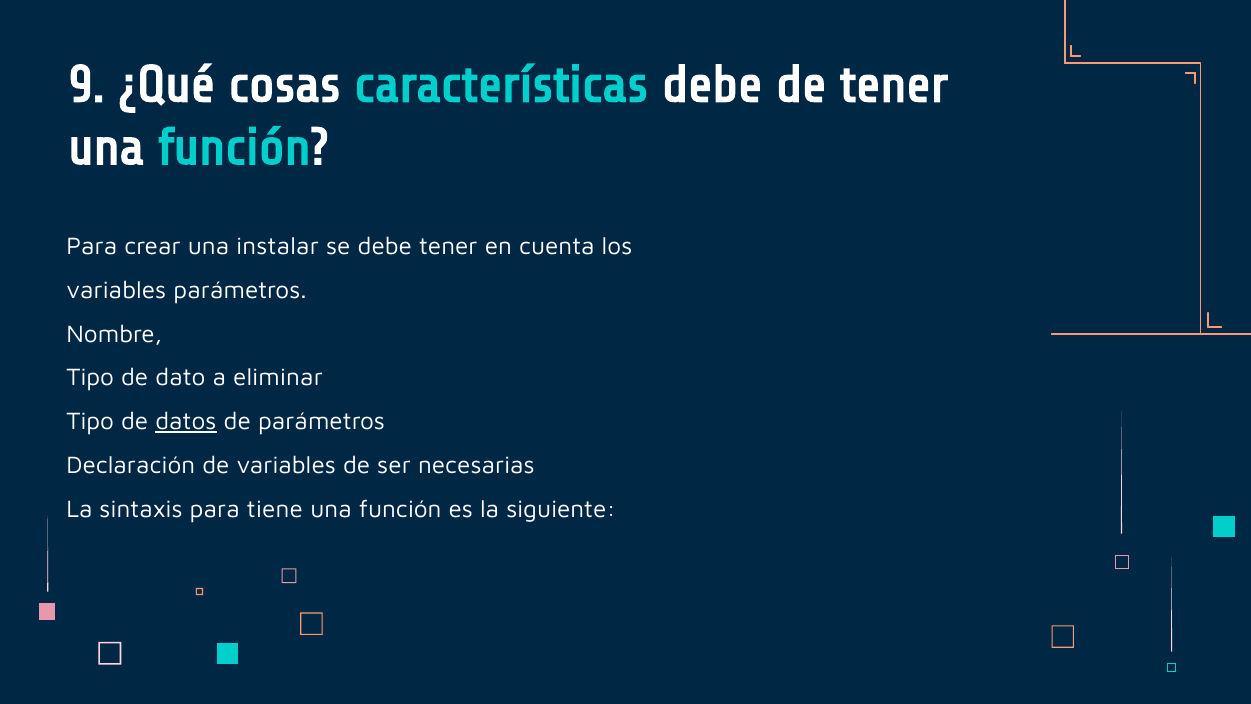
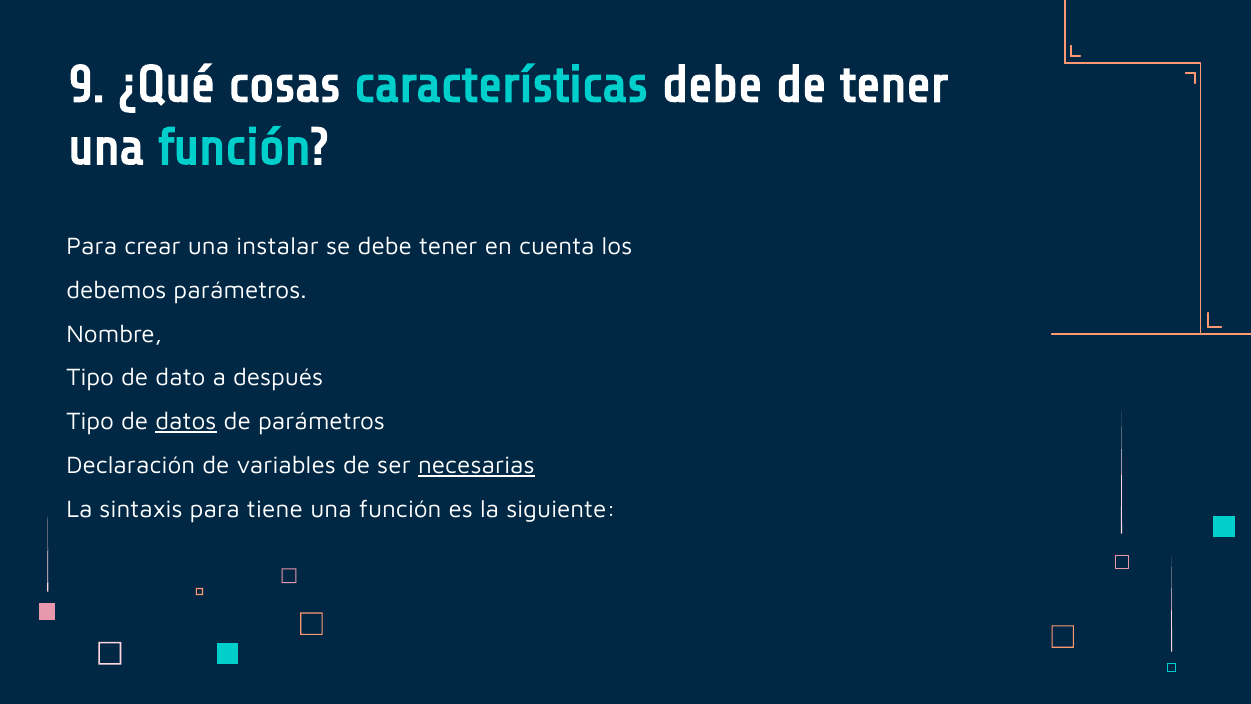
variables: variables -> debemos (116, 290)
eliminar: eliminar -> después (278, 378)
necesarias underline: none -> present (476, 465)
